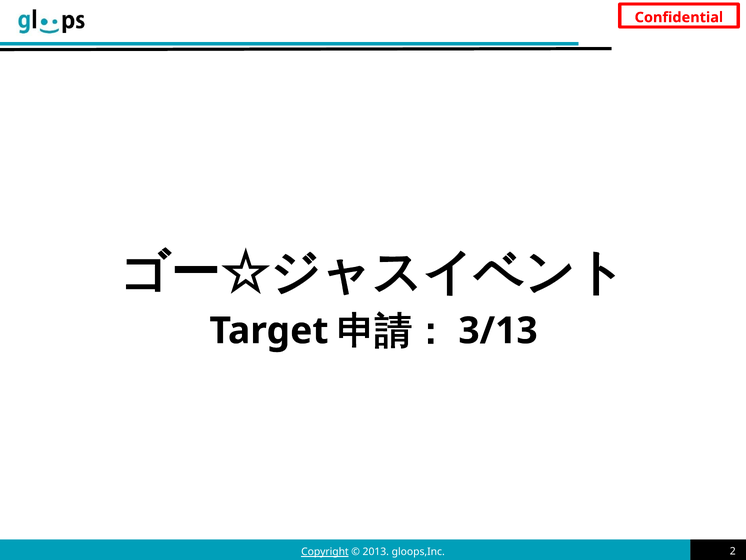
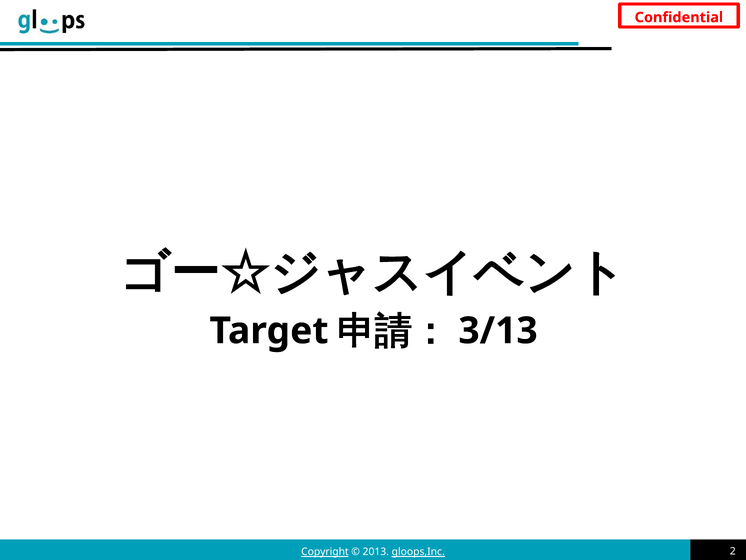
gloops,Inc underline: none -> present (418, 551)
